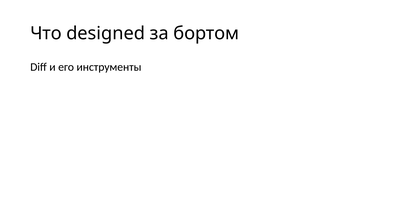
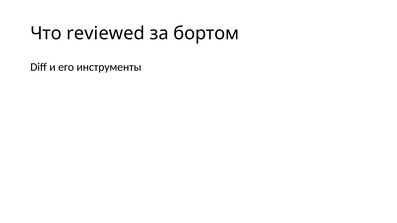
designed: designed -> reviewed (106, 33)
